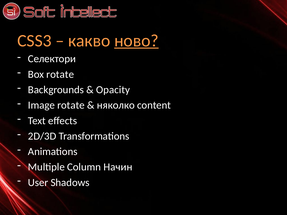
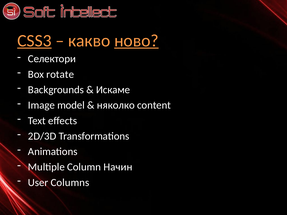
CSS3 underline: none -> present (34, 41)
Opacity: Opacity -> Искаме (113, 90)
Image rotate: rotate -> model (71, 105)
Shadows: Shadows -> Columns (70, 183)
